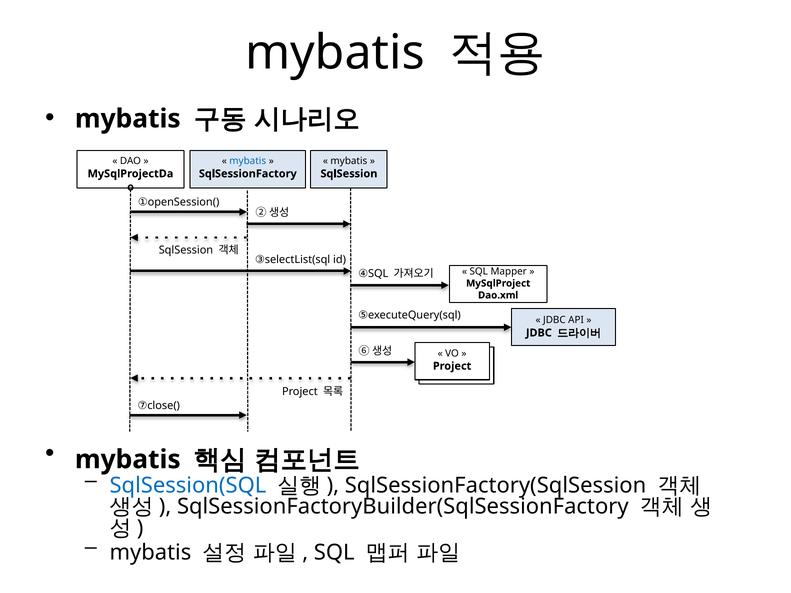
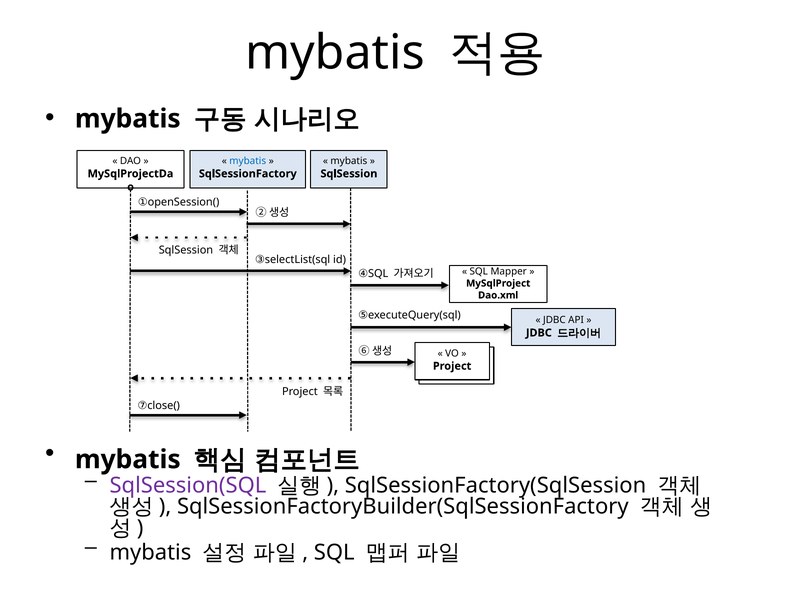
SqlSession(SQL colour: blue -> purple (188, 486)
